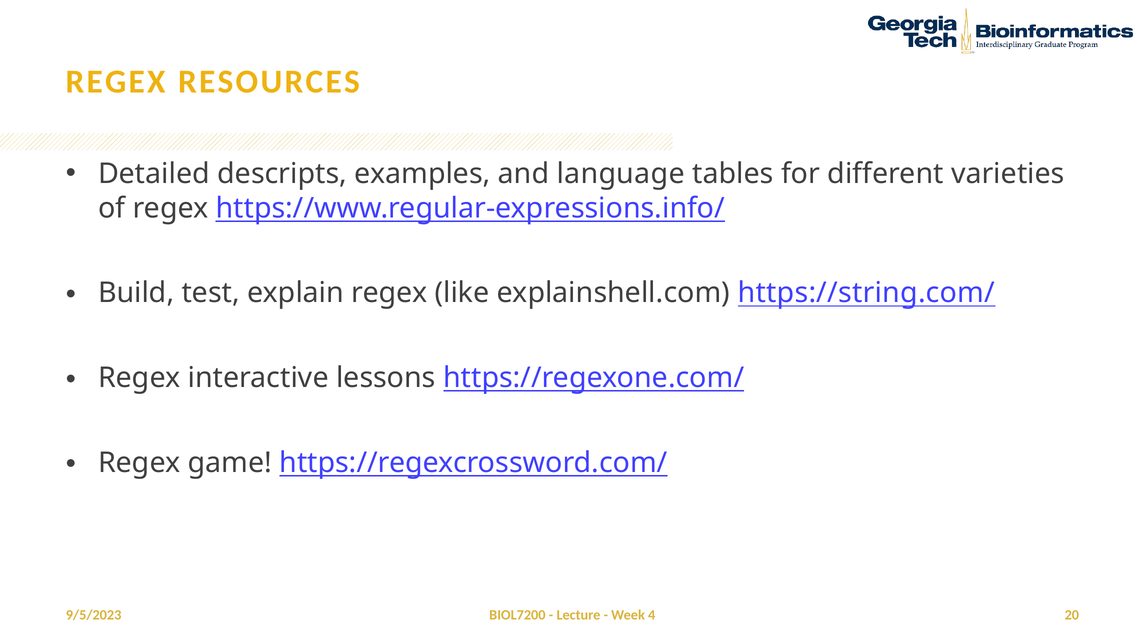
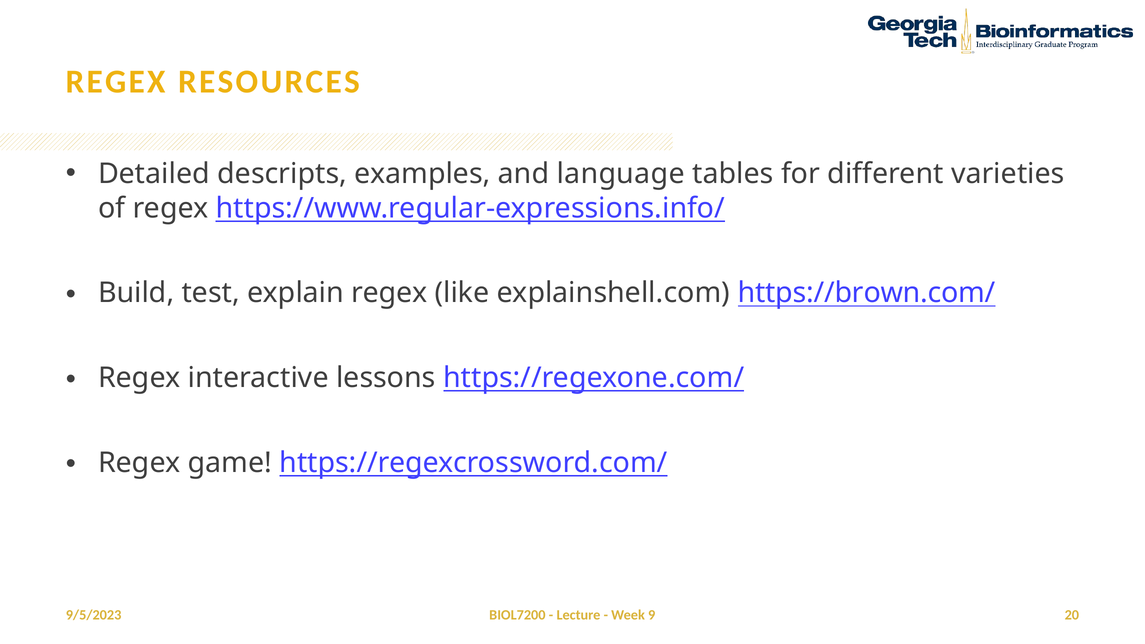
https://string.com/: https://string.com/ -> https://brown.com/ (867, 293)
4: 4 -> 9 (652, 615)
